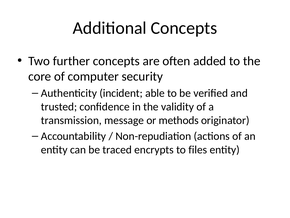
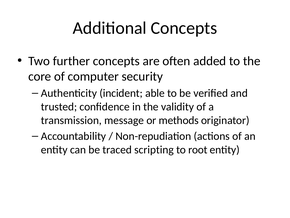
encrypts: encrypts -> scripting (154, 149)
files: files -> root (198, 149)
